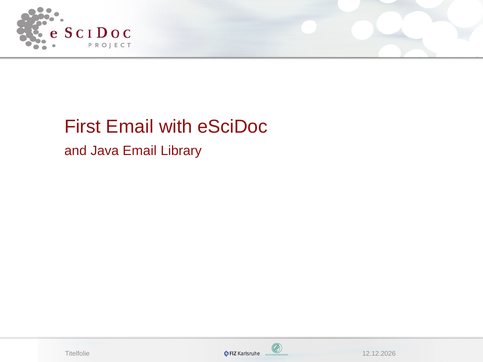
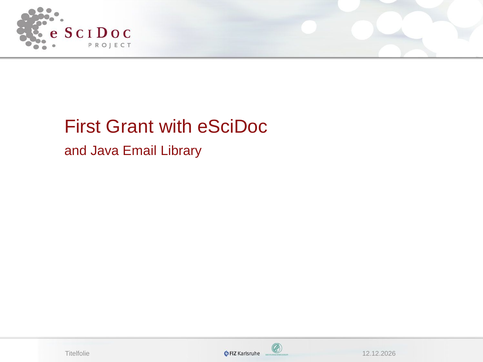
First Email: Email -> Grant (130, 127)
